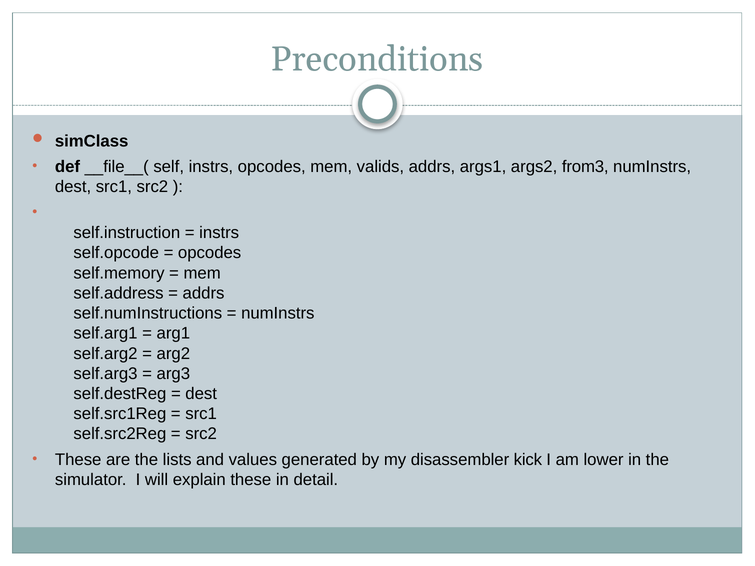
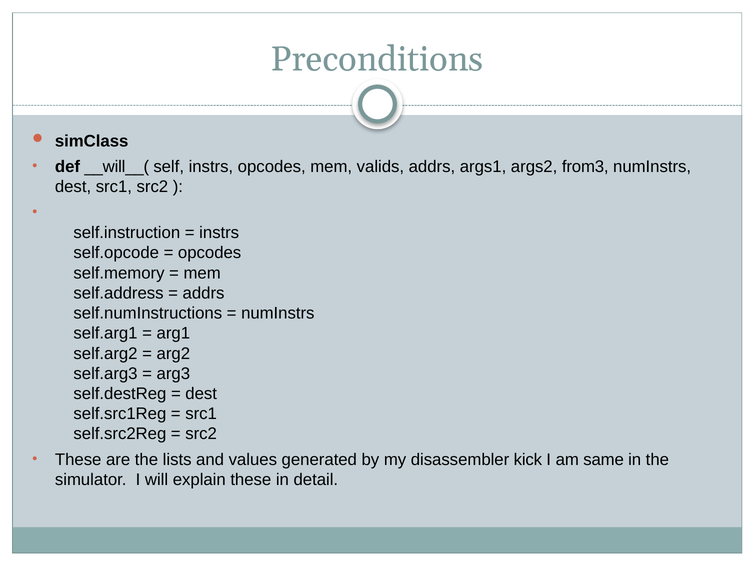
__file__(: __file__( -> __will__( (117, 167)
lower: lower -> same (604, 460)
